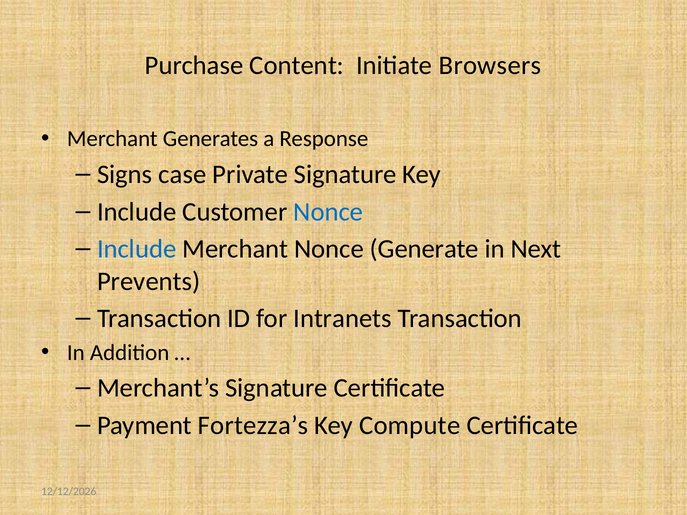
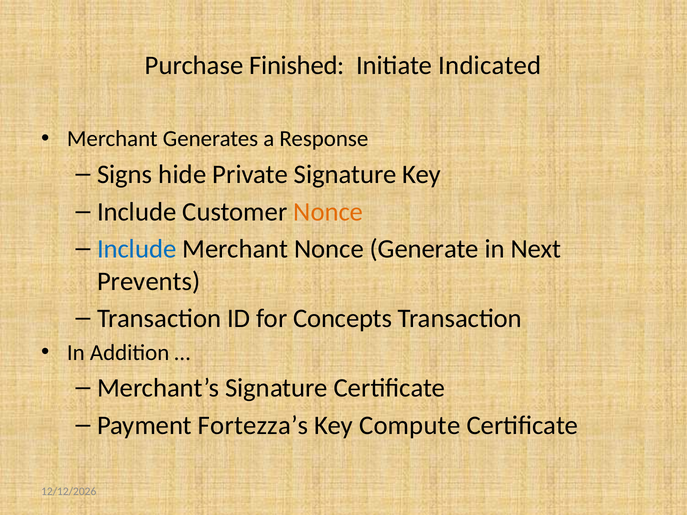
Content: Content -> Finished (297, 65)
Browsers: Browsers -> Indicated (490, 65)
case: case -> hide (182, 174)
Nonce colour: blue -> orange (328, 212)
Intranets: Intranets -> Concepts (343, 319)
